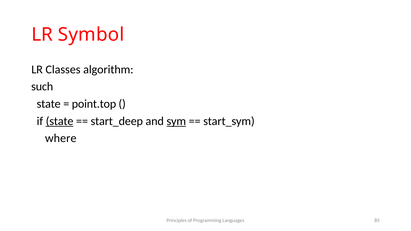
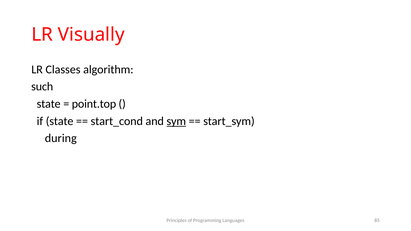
Symbol: Symbol -> Visually (91, 35)
state underline: present -> none (60, 121)
start_deep: start_deep -> start_cond (117, 121)
where: where -> during (61, 138)
